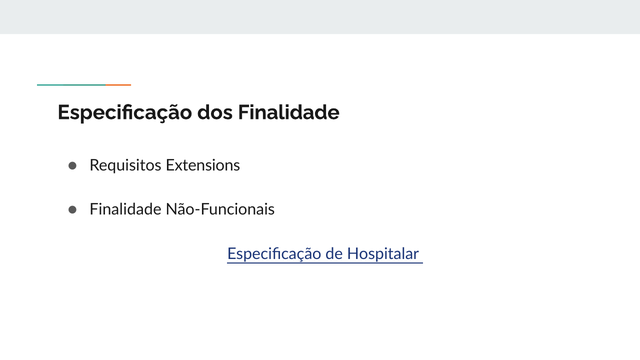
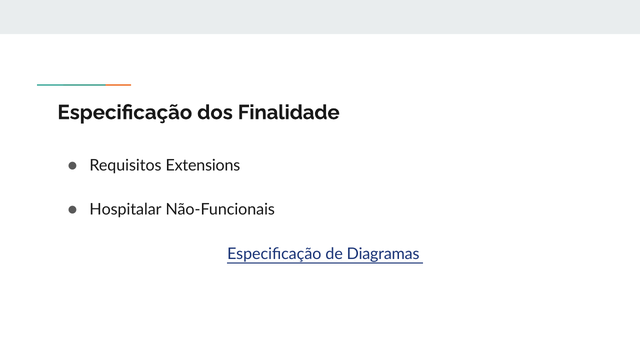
Finalidade: Finalidade -> Hospitalar (125, 210)
Hospitalar: Hospitalar -> Diagramas (383, 254)
